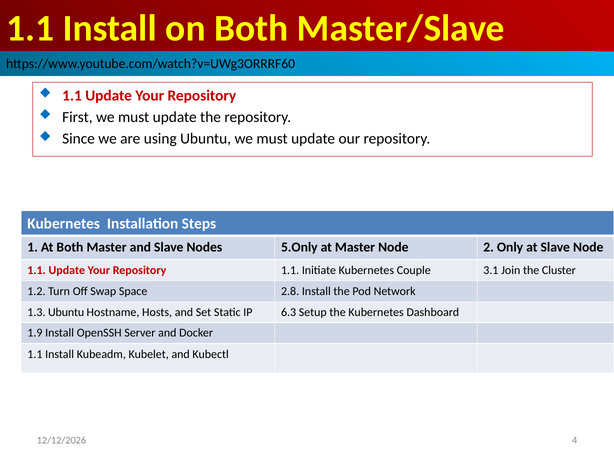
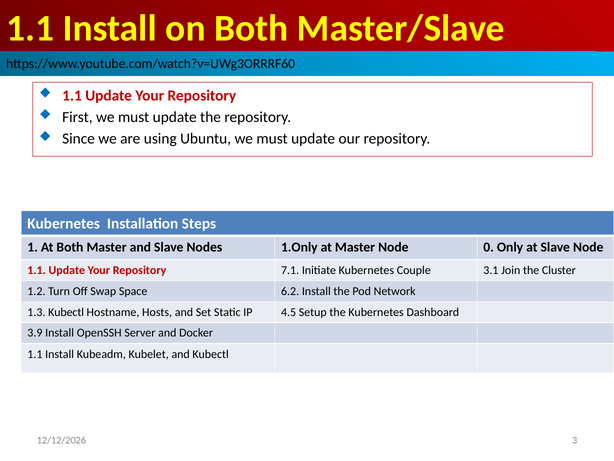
5.Only: 5.Only -> 1.Only (299, 247)
2: 2 -> 0 (489, 247)
Repository 1.1: 1.1 -> 7.1 (290, 270)
2.8: 2.8 -> 6.2 (290, 291)
1.3 Ubuntu: Ubuntu -> Kubectl (66, 312)
6.3: 6.3 -> 4.5 (289, 312)
1.9: 1.9 -> 3.9 (35, 333)
4: 4 -> 3 (575, 440)
